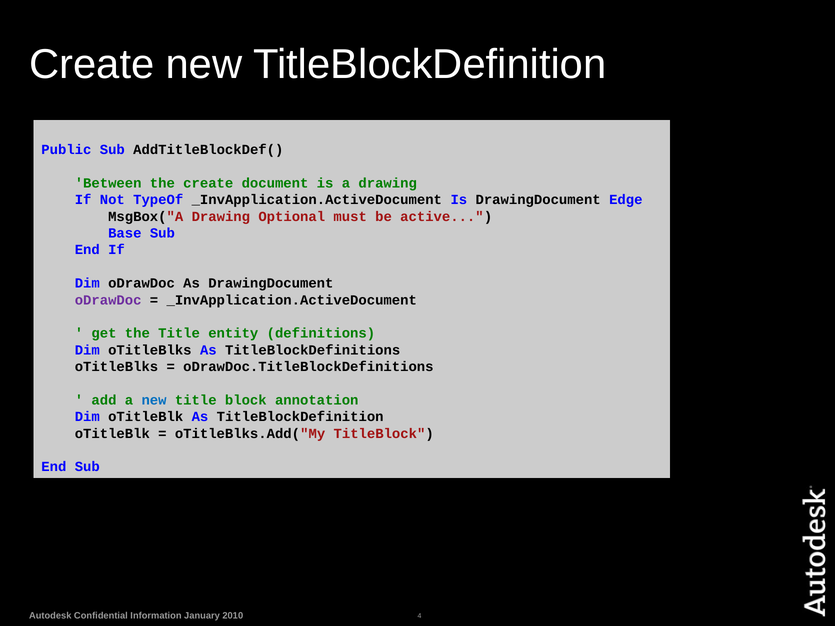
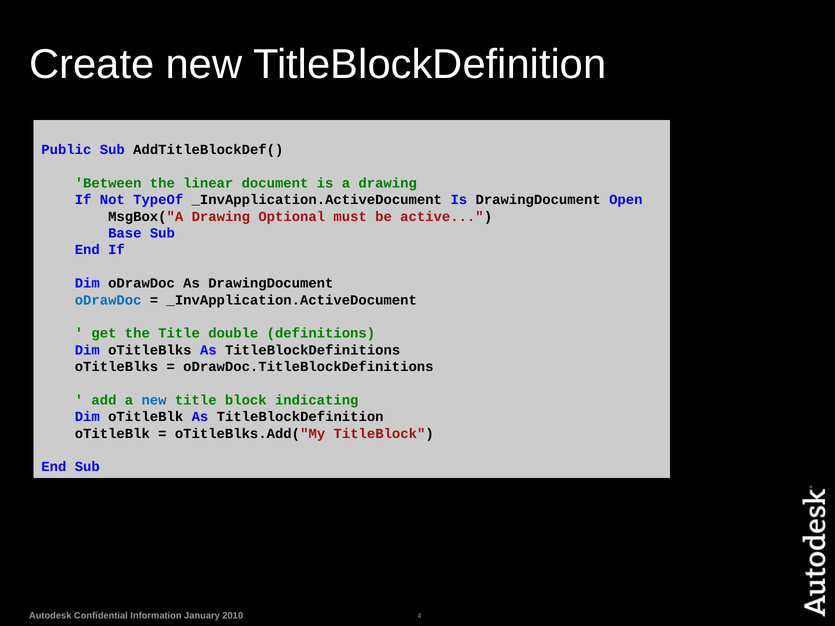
the create: create -> linear (208, 183)
Edge: Edge -> Open (626, 200)
oDrawDoc colour: purple -> blue (108, 300)
entity: entity -> double (233, 333)
annotation: annotation -> indicating (317, 400)
